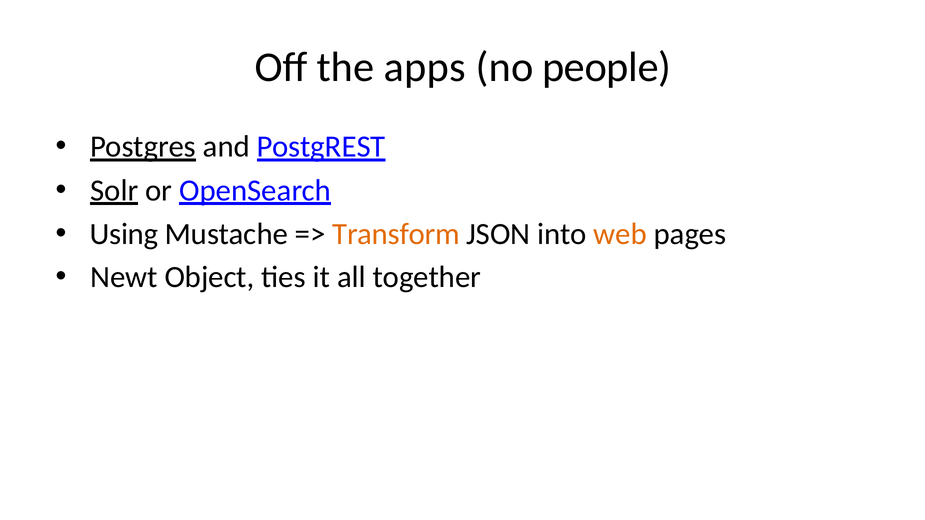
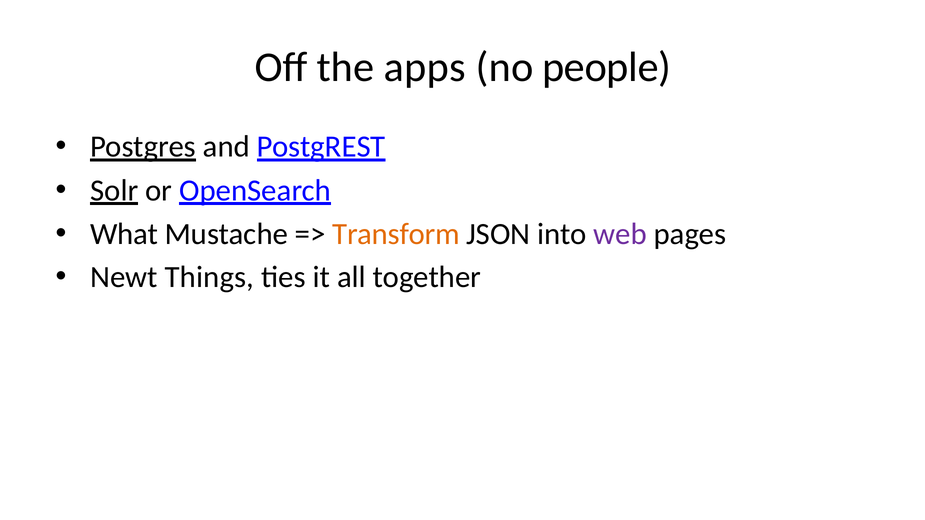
Using: Using -> What (124, 234)
web colour: orange -> purple (620, 234)
Object: Object -> Things (209, 277)
